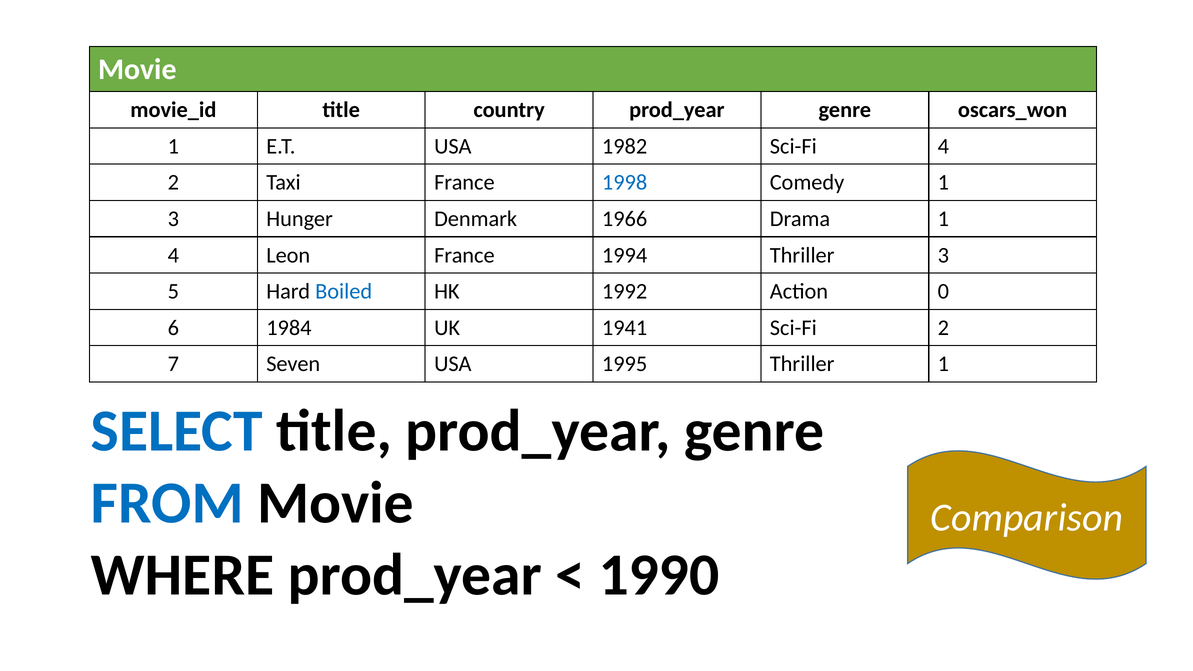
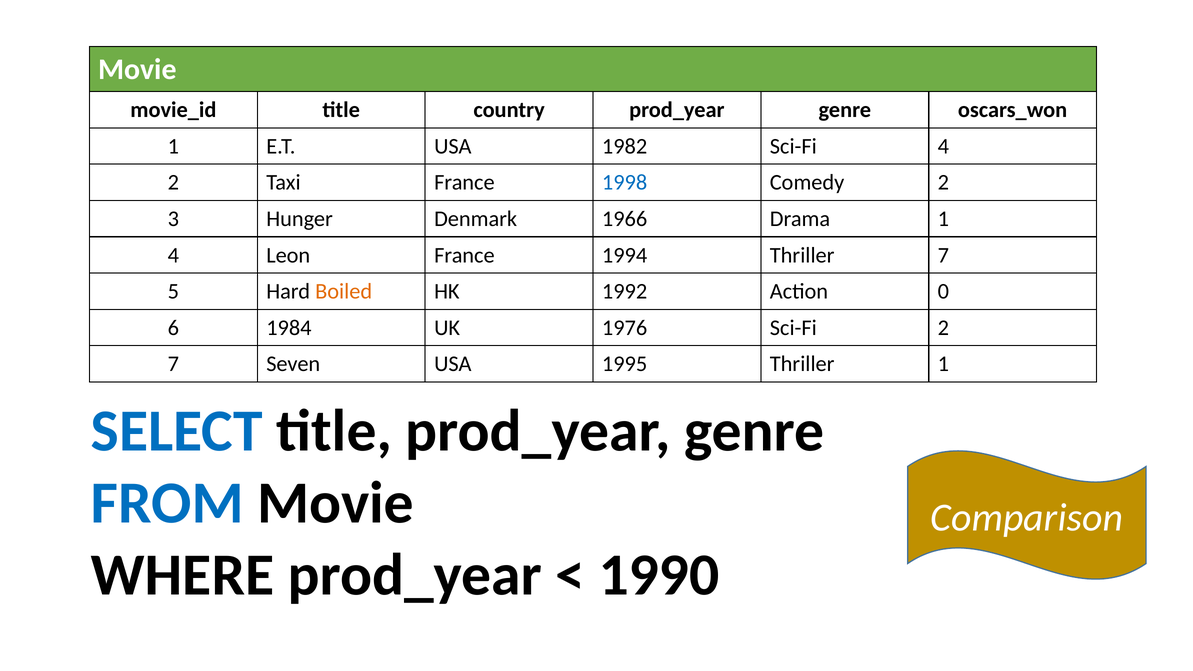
Comedy 1: 1 -> 2 (943, 183)
Thriller 3: 3 -> 7 (943, 255)
Boiled colour: blue -> orange (344, 291)
1941: 1941 -> 1976 (625, 328)
